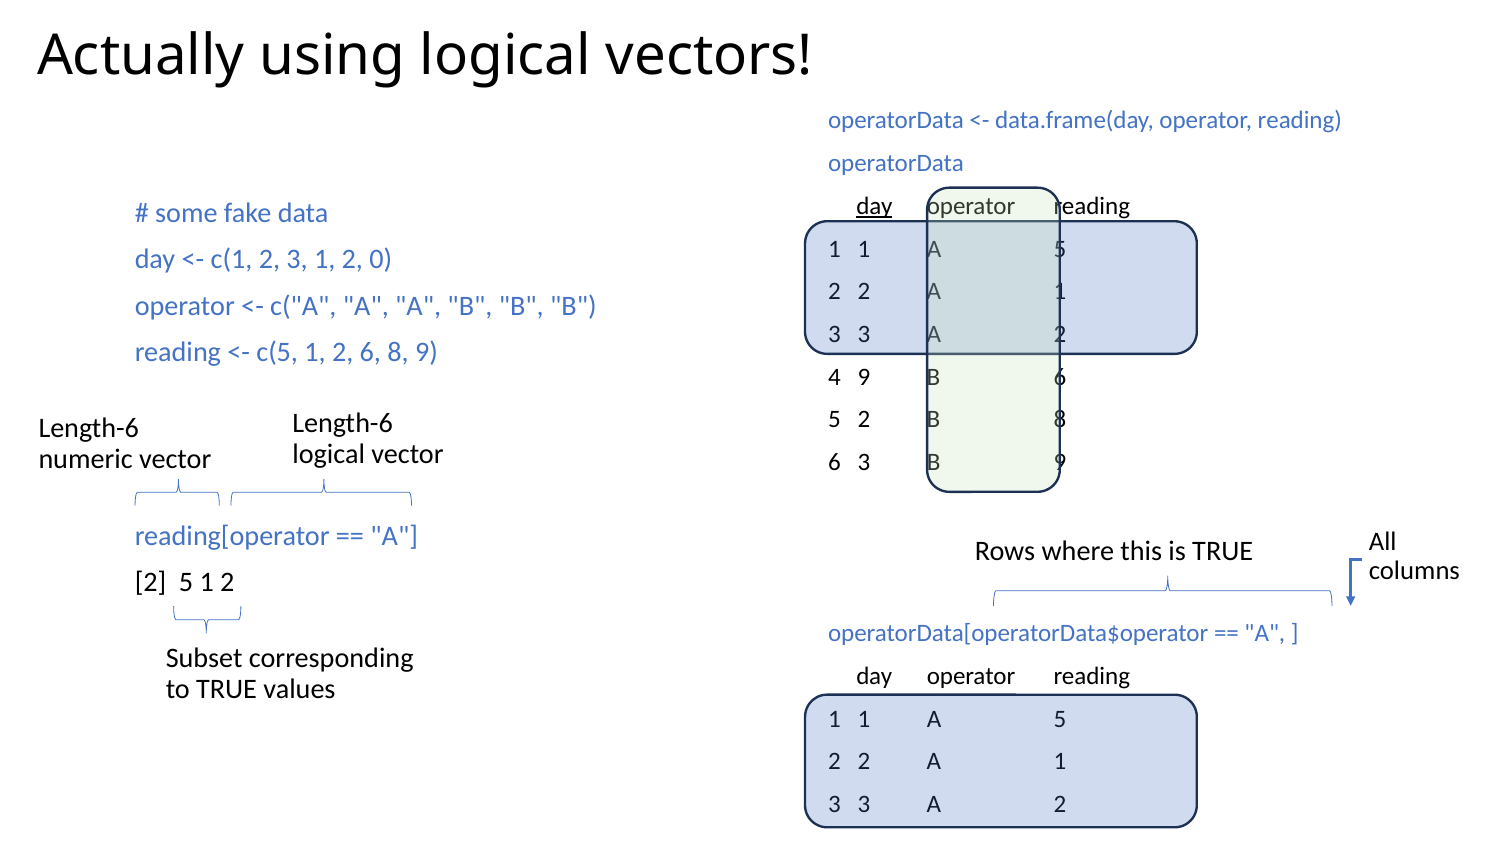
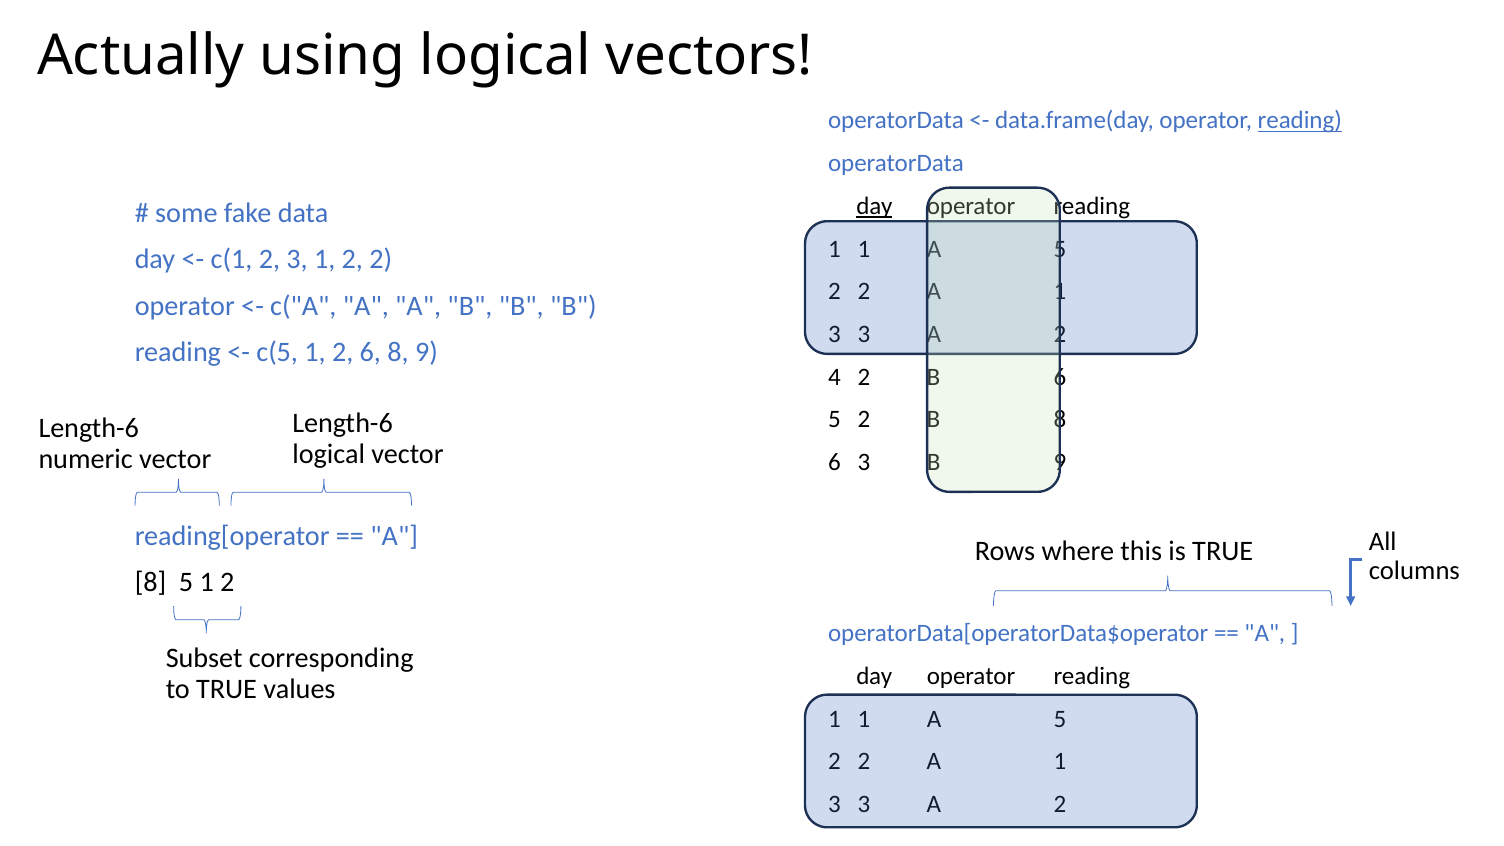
reading underline: none -> present (1300, 121)
1 2 0: 0 -> 2 (381, 260)
4 9: 9 -> 2 (864, 377)
2: 2 -> 8 (151, 583)
